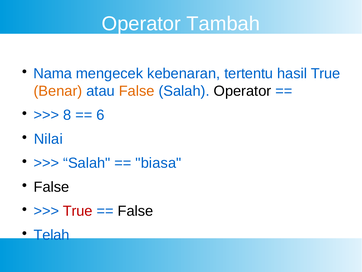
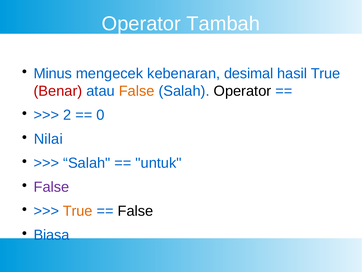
Nama: Nama -> Minus (53, 73)
tertentu: tertentu -> desimal (249, 73)
Benar colour: orange -> red (58, 91)
8: 8 -> 2 (67, 115)
6: 6 -> 0 (101, 115)
biasa: biasa -> untuk (159, 163)
False colour: black -> purple (51, 187)
True colour: red -> orange (78, 211)
Telah: Telah -> Biasa (52, 235)
